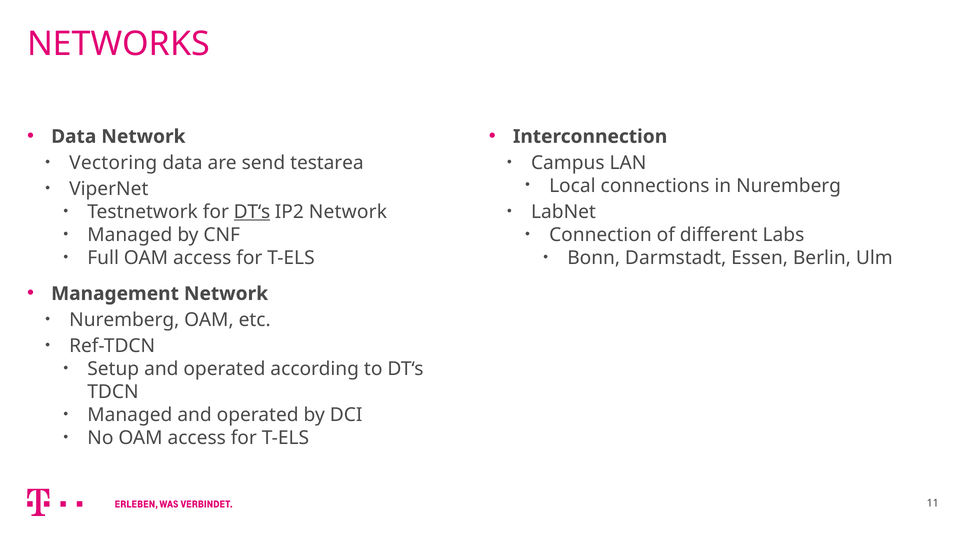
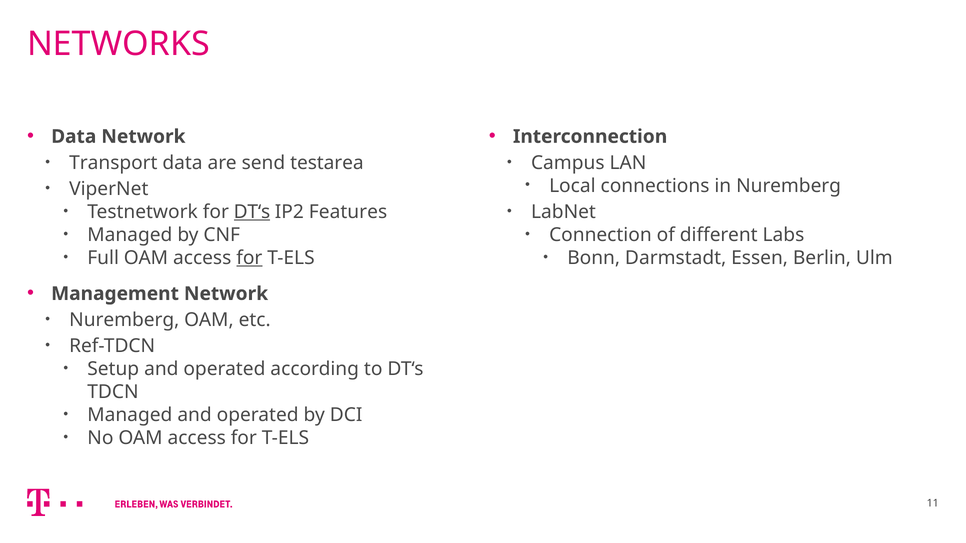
Vectoring: Vectoring -> Transport (113, 163)
IP2 Network: Network -> Features (348, 212)
for underline: none -> present (249, 258)
